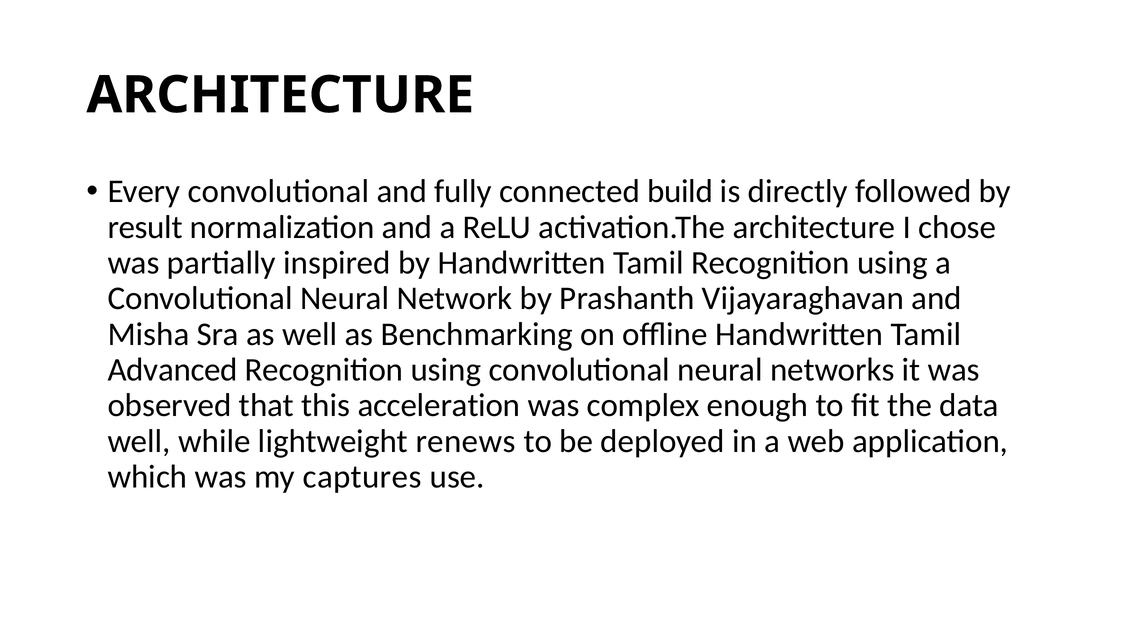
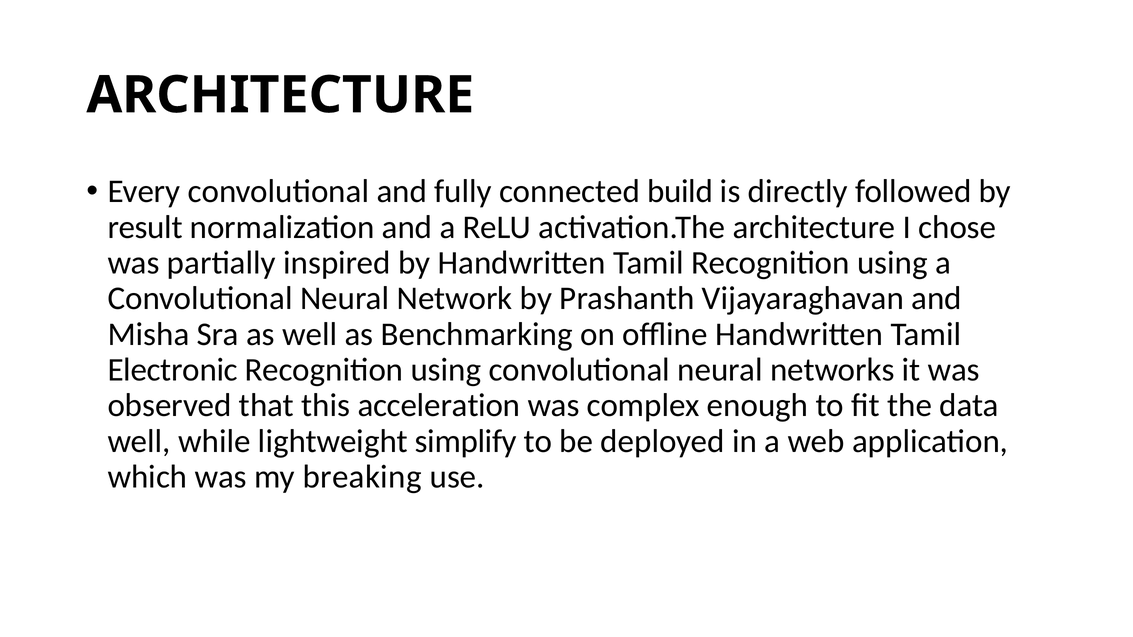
Advanced: Advanced -> Electronic (173, 370)
renews: renews -> simplify (466, 441)
captures: captures -> breaking (362, 477)
